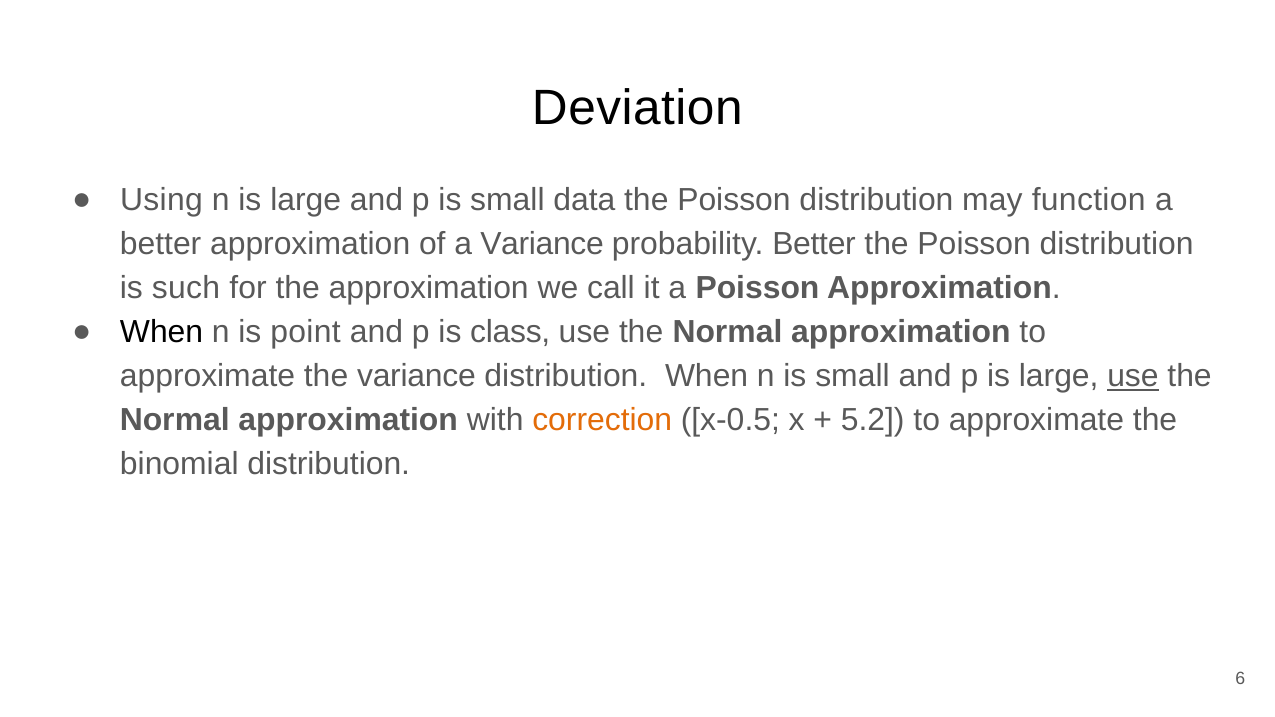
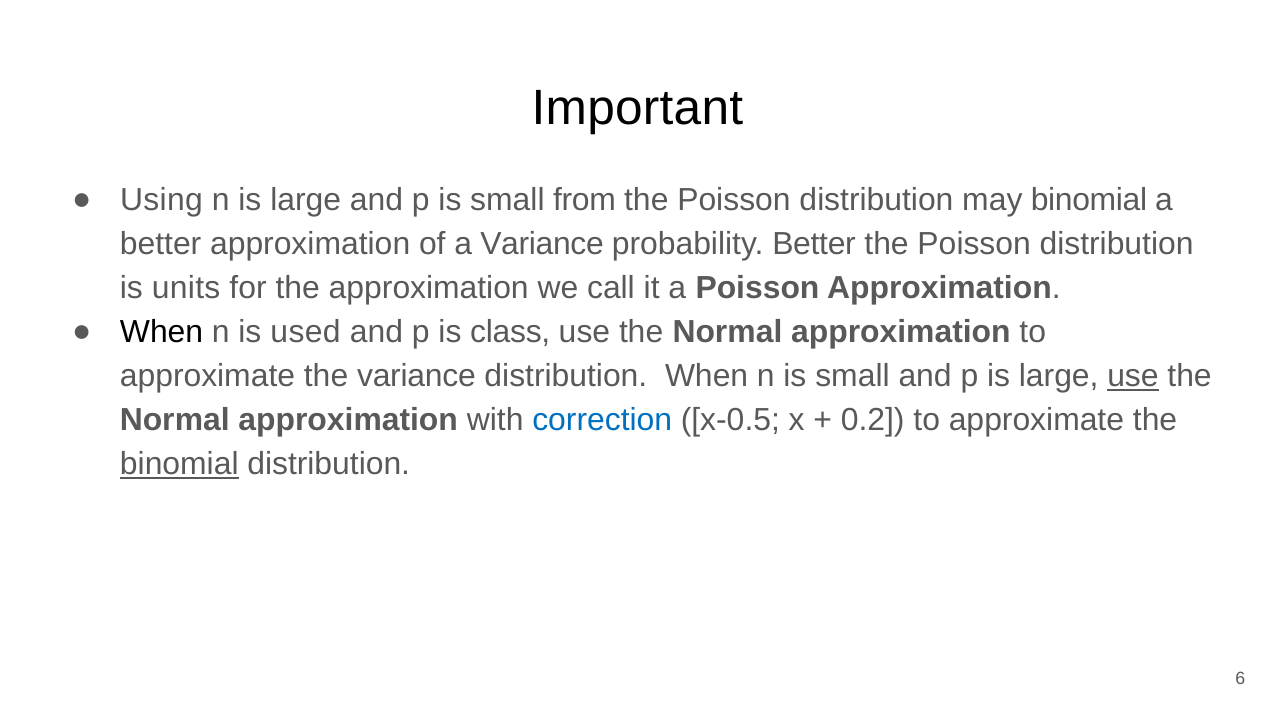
Deviation: Deviation -> Important (637, 108)
data: data -> from (585, 201)
may function: function -> binomial (1089, 201)
such: such -> units (186, 288)
point: point -> used (306, 332)
correction colour: orange -> blue (602, 420)
5.2: 5.2 -> 0.2 (873, 420)
binomial underline: none -> present (179, 464)
